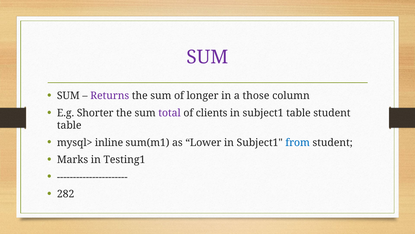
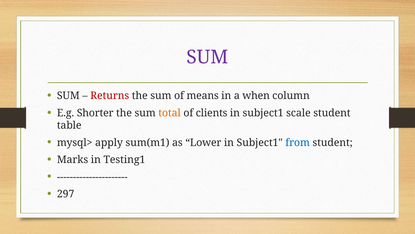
Returns colour: purple -> red (110, 96)
longer: longer -> means (203, 96)
those: those -> when (256, 96)
total colour: purple -> orange (170, 113)
subject1 table: table -> scale (298, 113)
inline: inline -> apply (109, 142)
282: 282 -> 297 (66, 194)
